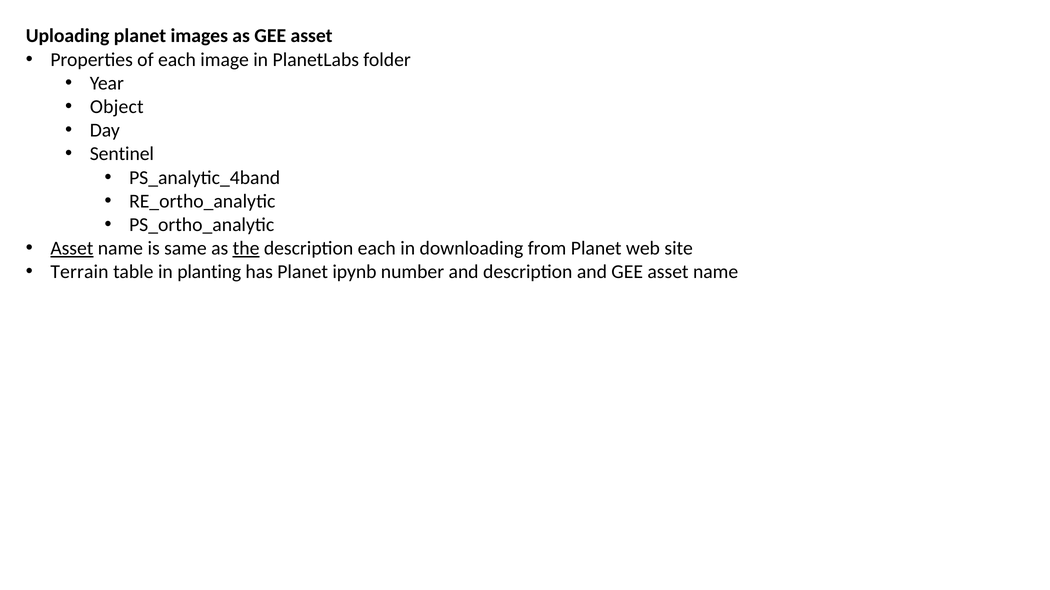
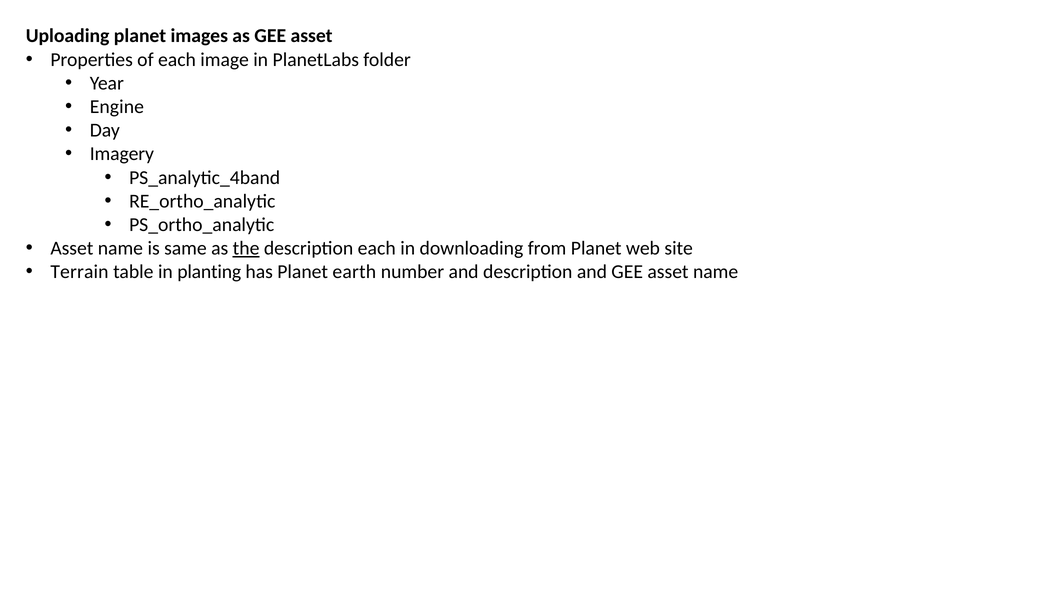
Object: Object -> Engine (117, 107)
Sentinel: Sentinel -> Imagery (122, 154)
Asset underline: present -> none (72, 249)
ipynb: ipynb -> earth (354, 272)
